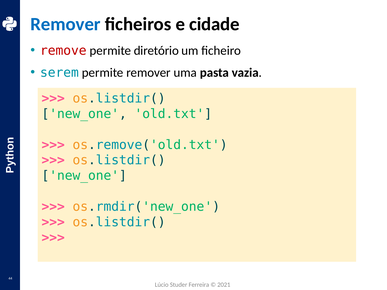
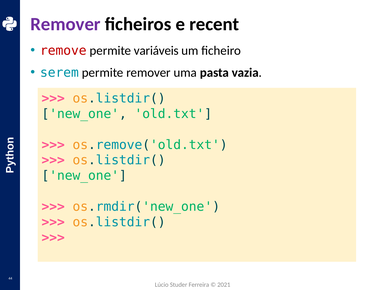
Remover colour: blue -> purple (66, 24)
cidade: cidade -> recent (214, 24)
diretório: diretório -> variáveis (156, 51)
